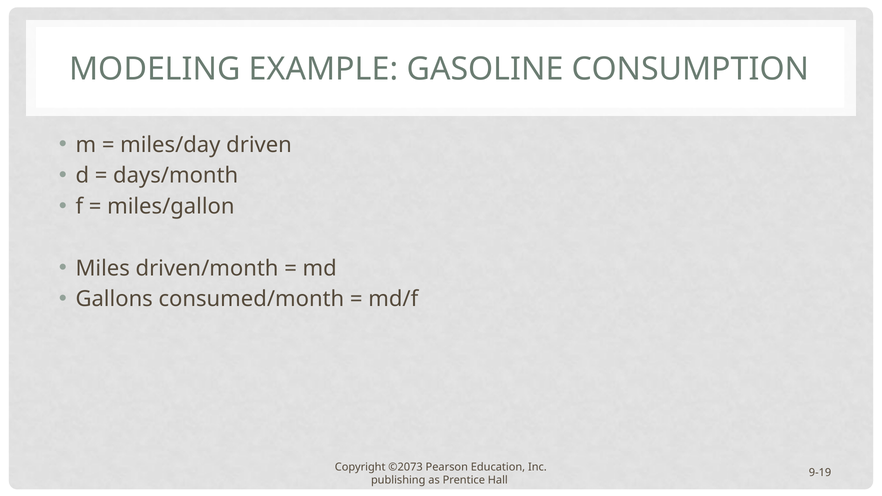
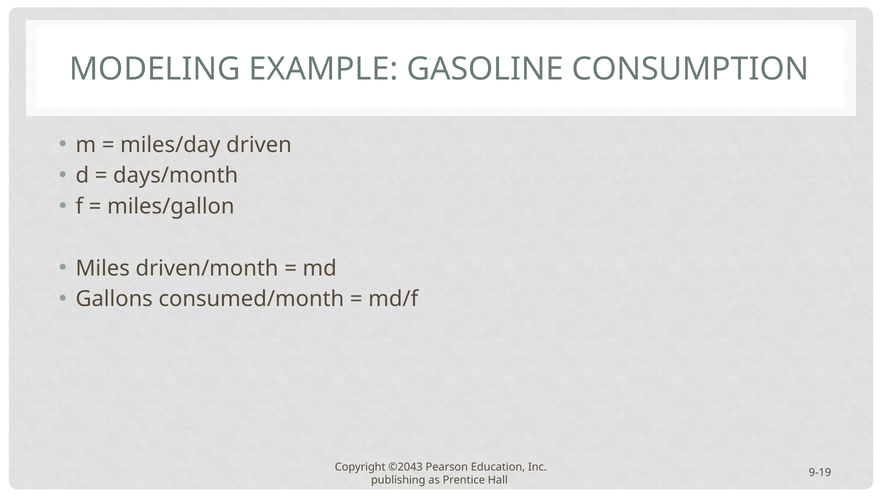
©2073: ©2073 -> ©2043 (406, 467)
